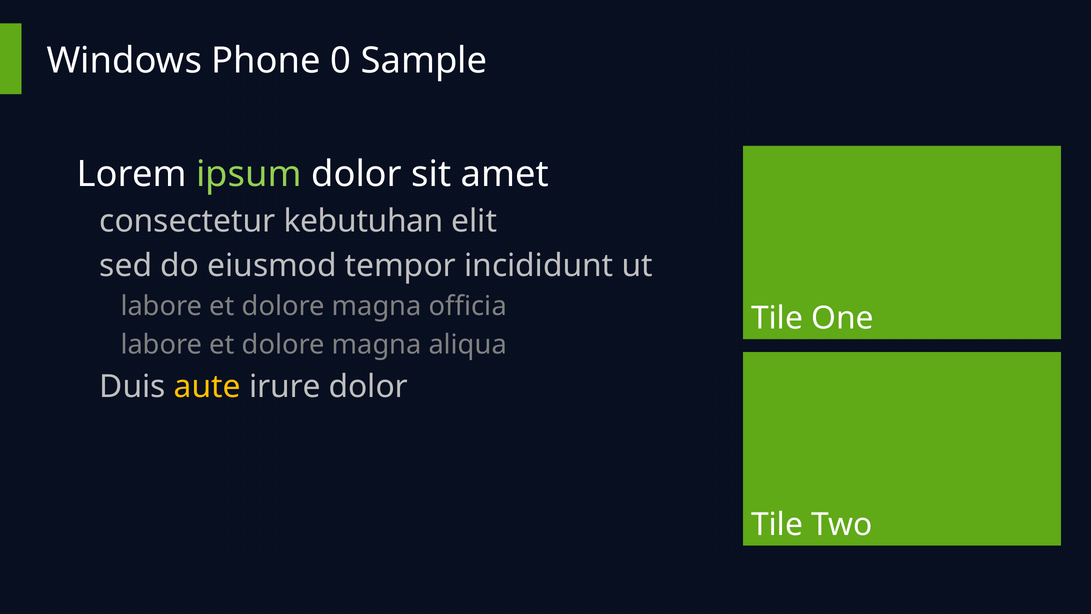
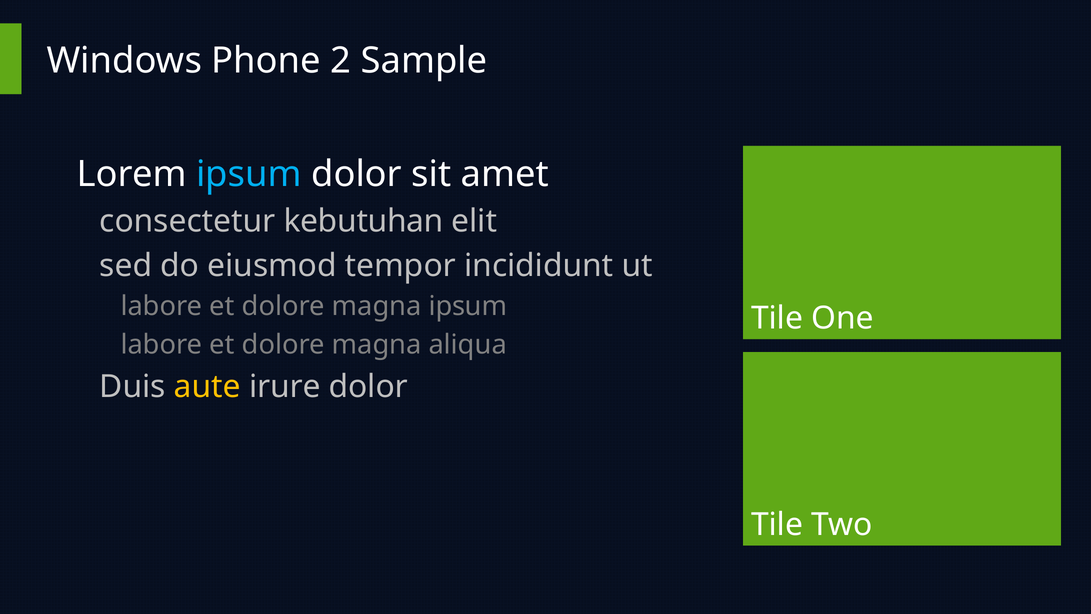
0: 0 -> 2 (341, 61)
ipsum colour: light green -> light blue (249, 174)
magna officia: officia -> ipsum (468, 306)
